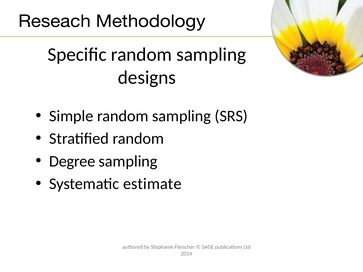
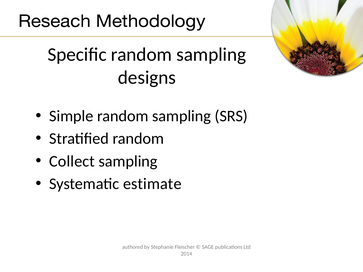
Degree: Degree -> Collect (72, 161)
